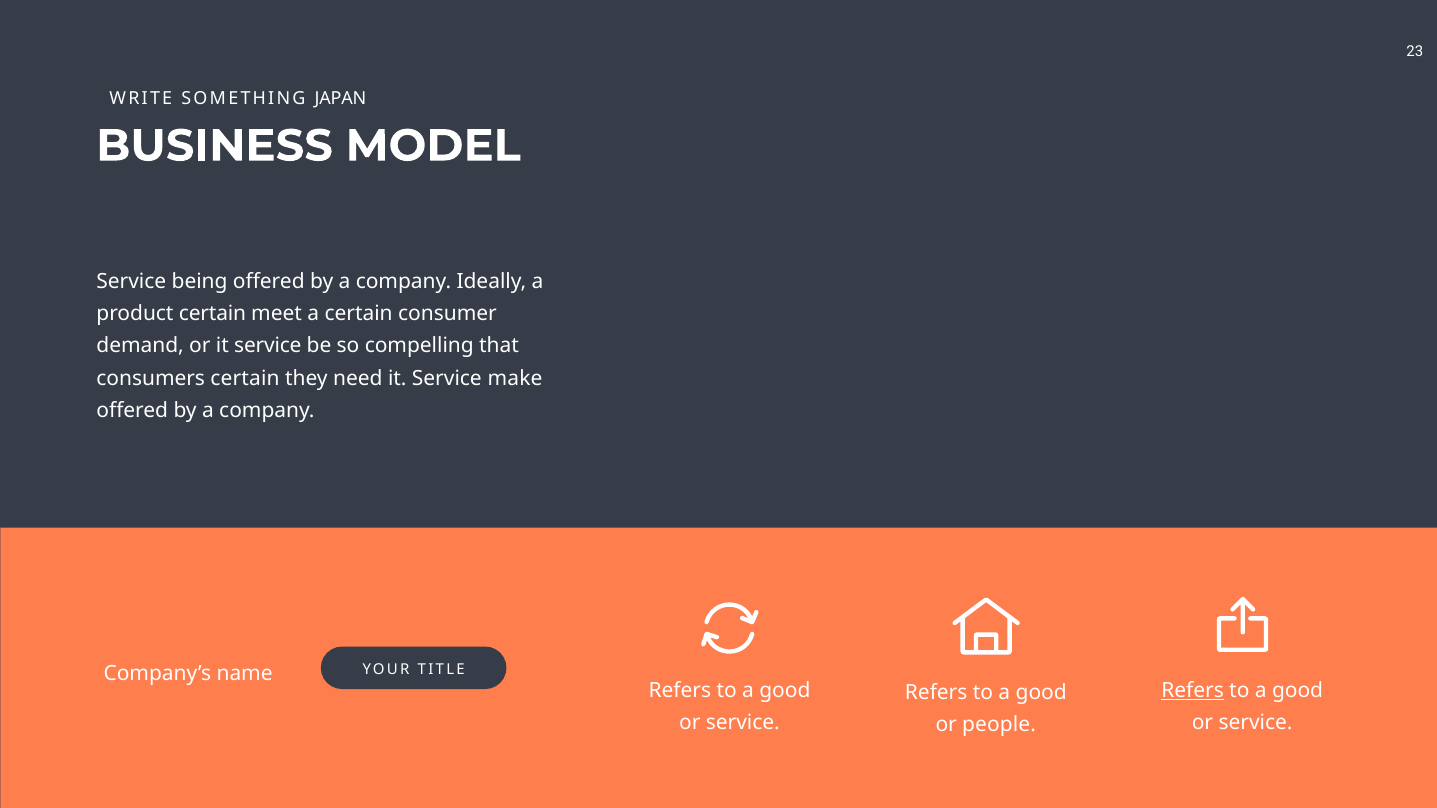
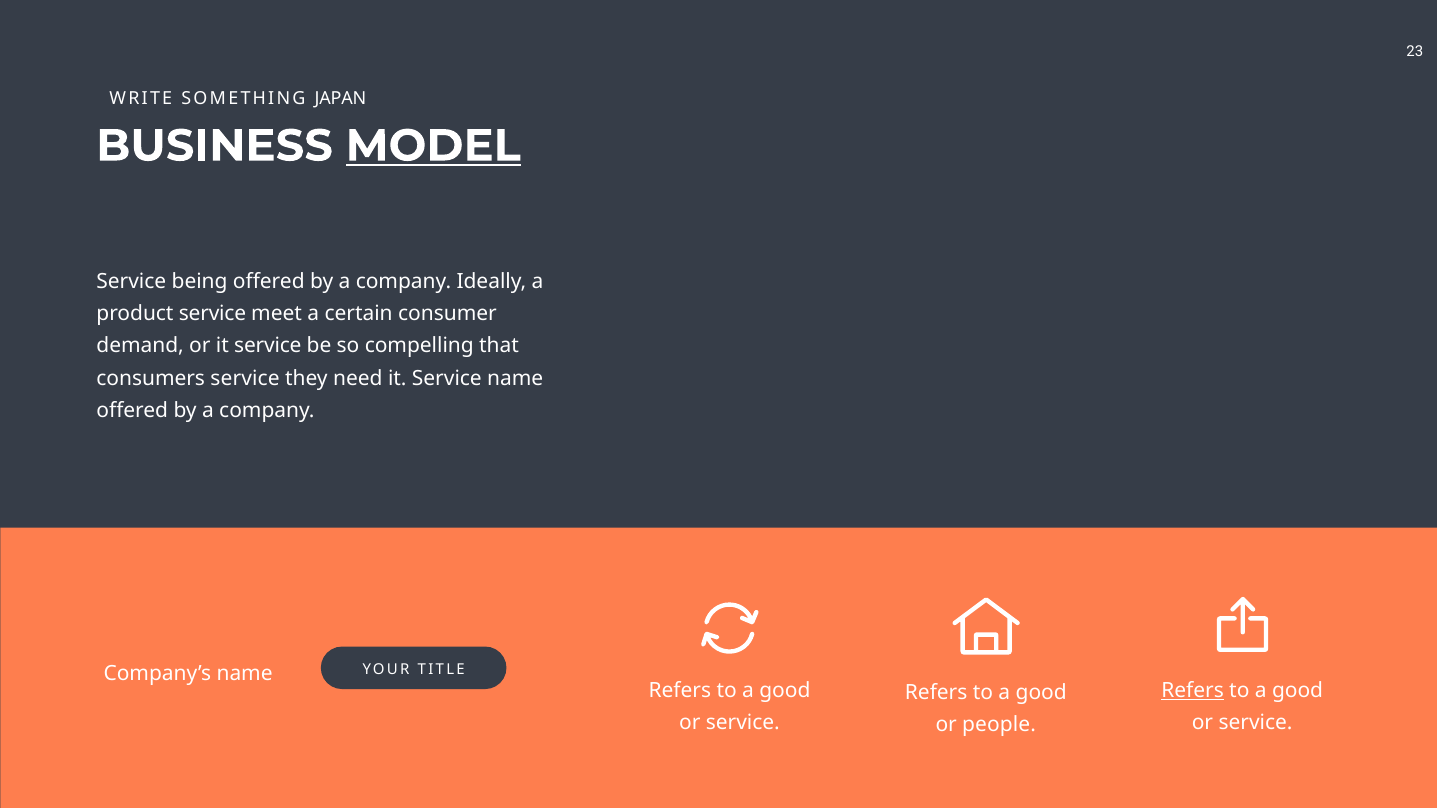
MODEL underline: none -> present (433, 146)
product certain: certain -> service (213, 314)
consumers certain: certain -> service (245, 378)
Service make: make -> name (515, 378)
